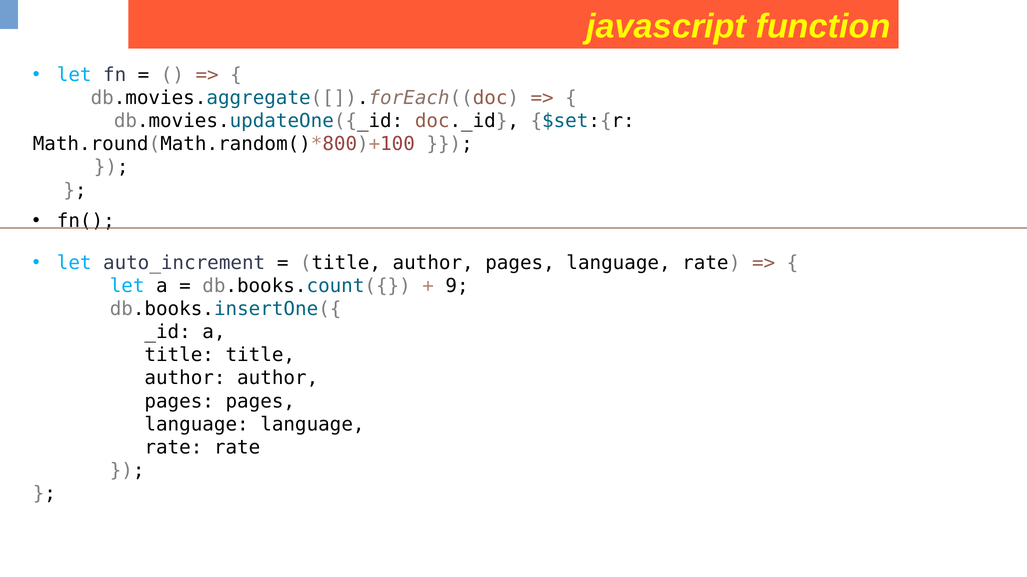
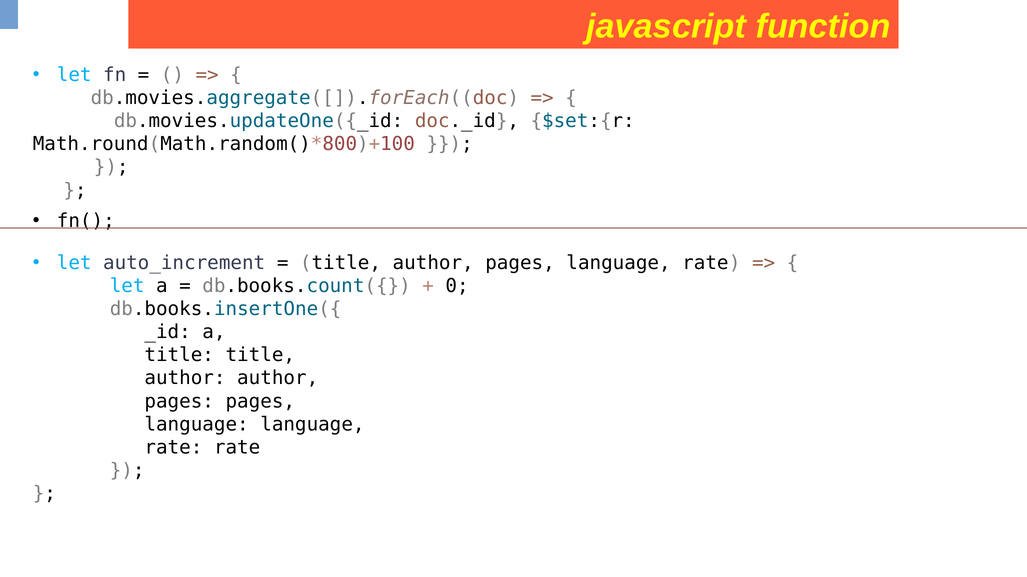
9: 9 -> 0 (457, 286)
